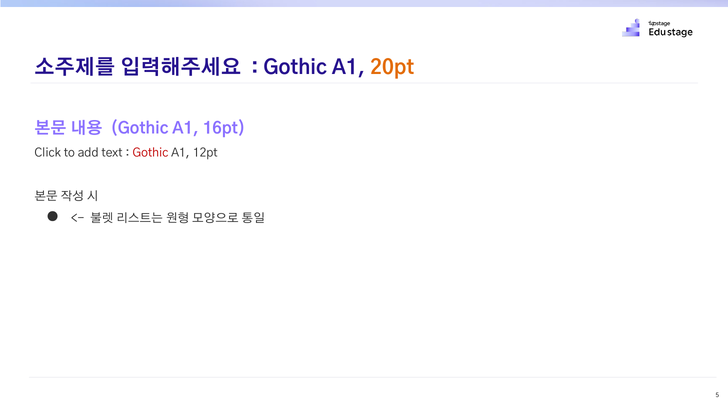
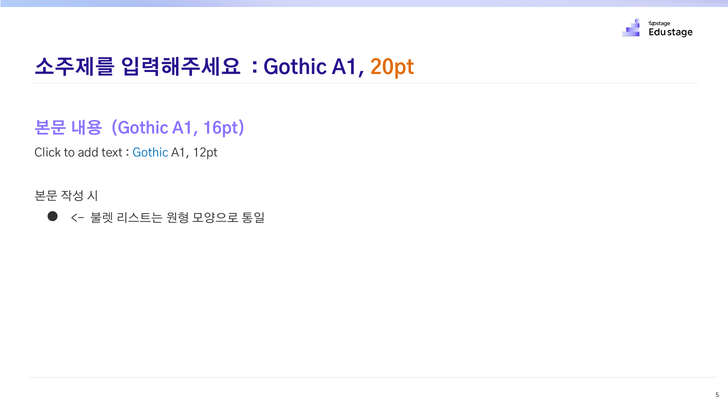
Gothic colour: red -> blue (150, 153)
